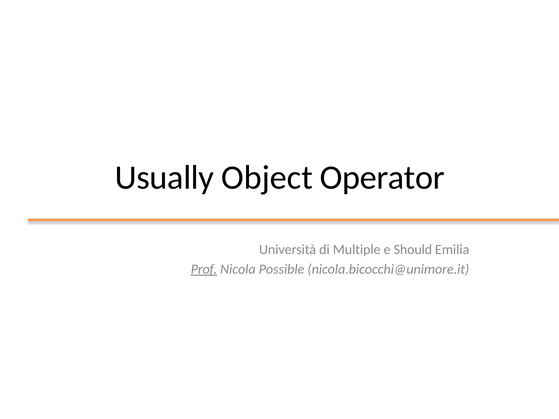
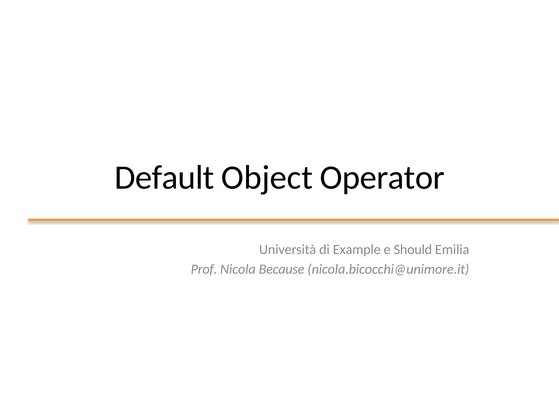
Usually: Usually -> Default (164, 178)
Multiple: Multiple -> Example (357, 250)
Prof underline: present -> none (204, 269)
Possible: Possible -> Because (282, 269)
